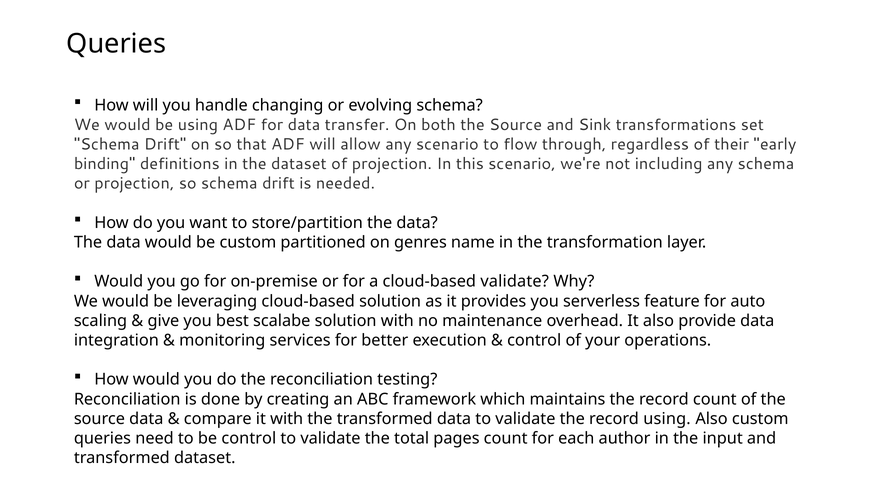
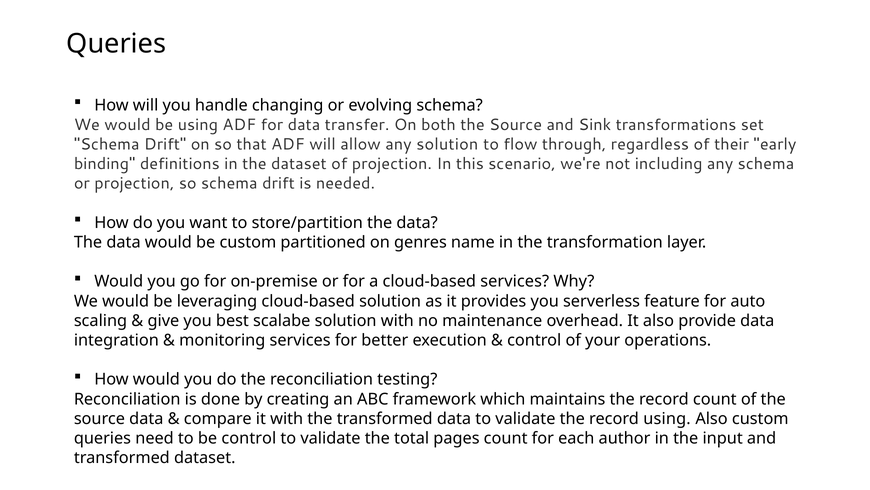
any scenario: scenario -> solution (447, 144)
cloud-based validate: validate -> services (515, 281)
